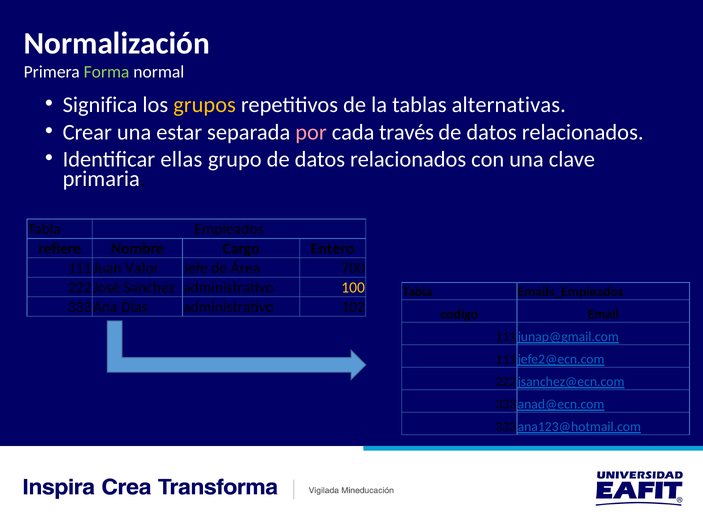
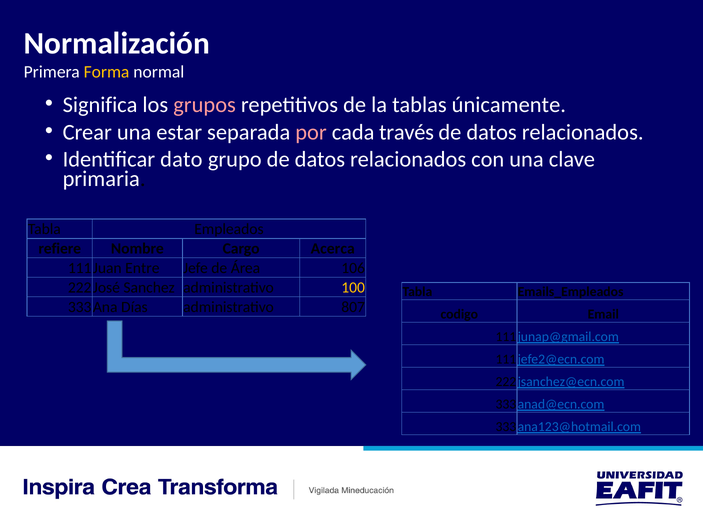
Forma colour: light green -> yellow (107, 72)
grupos colour: yellow -> pink (205, 105)
alternativas: alternativas -> únicamente (509, 105)
ellas: ellas -> dato (181, 159)
Entero: Entero -> Acerca (333, 249)
Valor: Valor -> Entre (142, 268)
700: 700 -> 106 (353, 268)
102: 102 -> 807 (353, 307)
